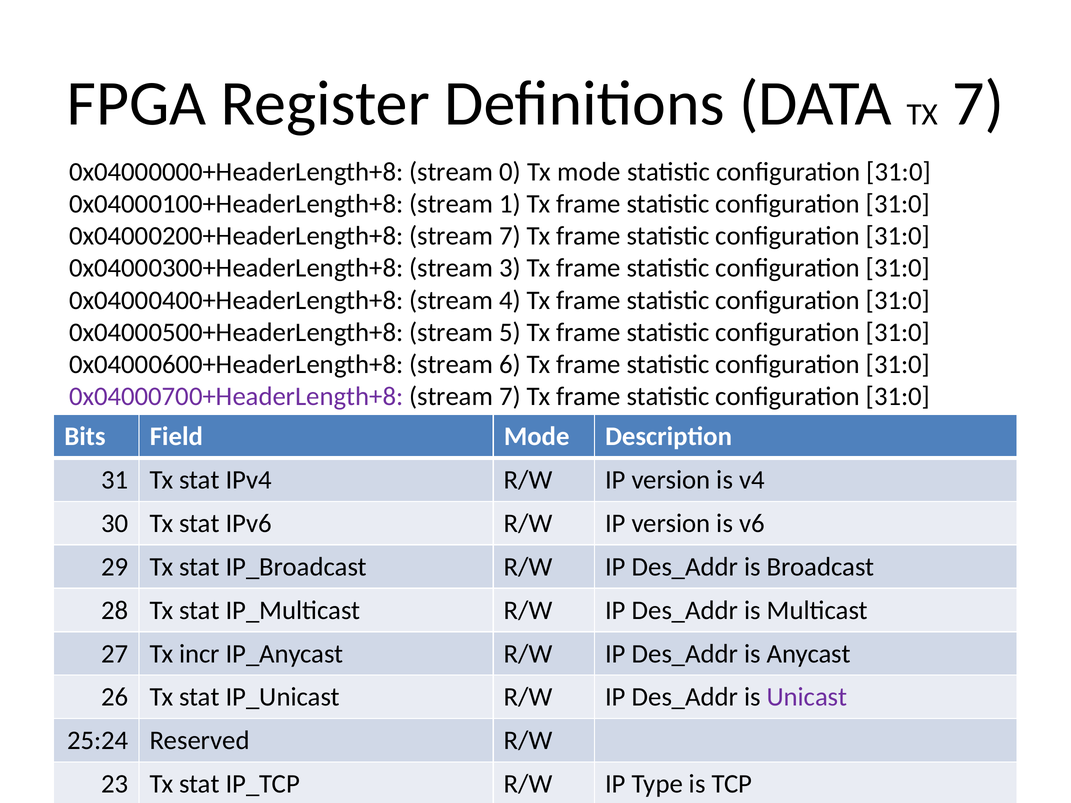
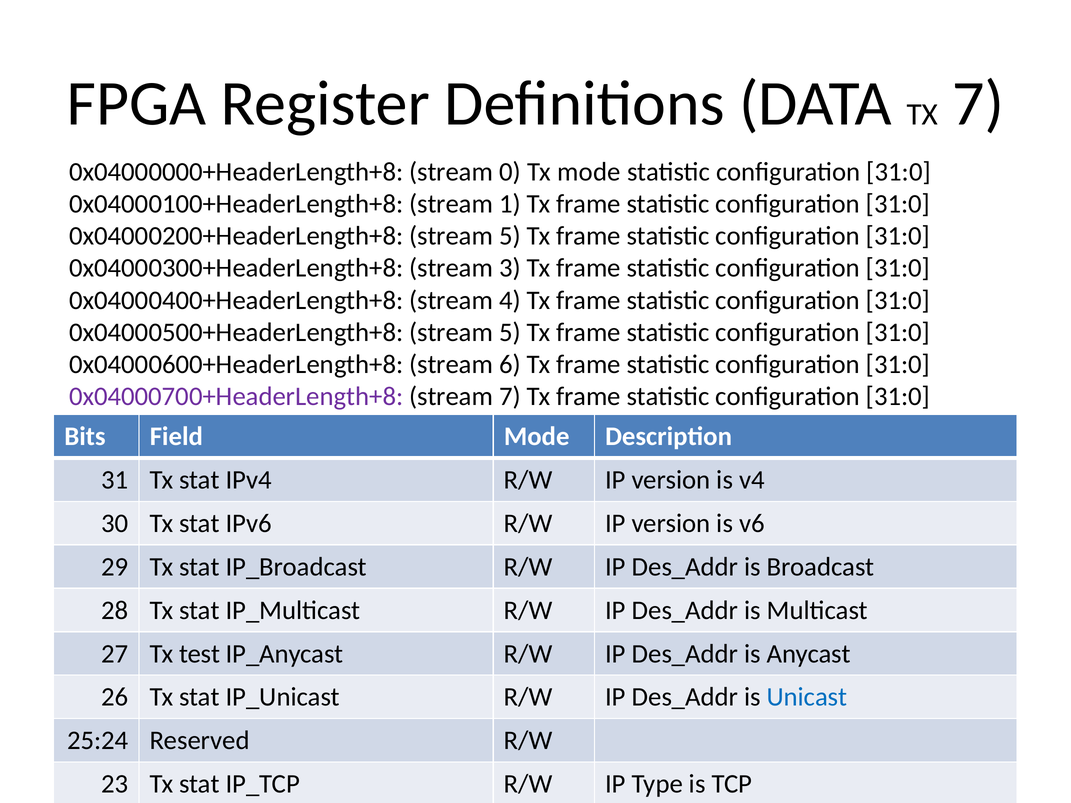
0x04000200+HeaderLength+8 stream 7: 7 -> 5 (510, 236)
incr: incr -> test (200, 654)
Unicast colour: purple -> blue (807, 697)
